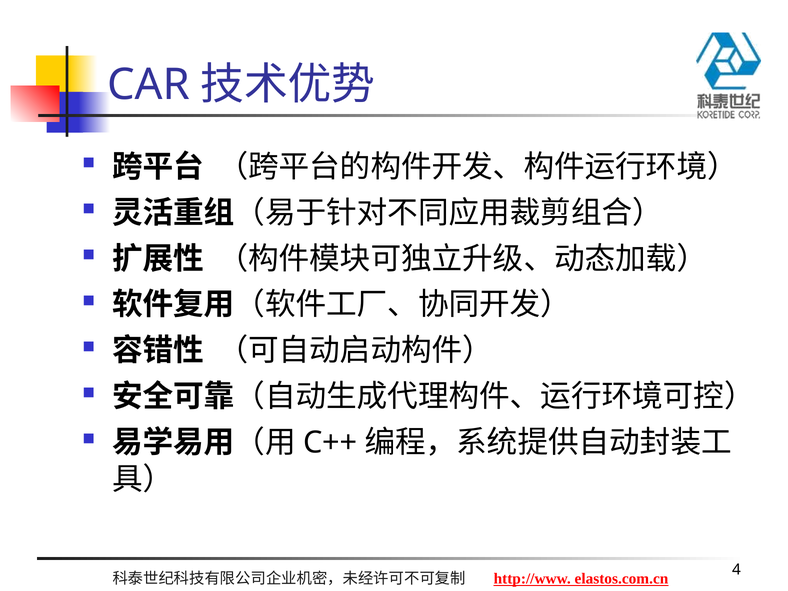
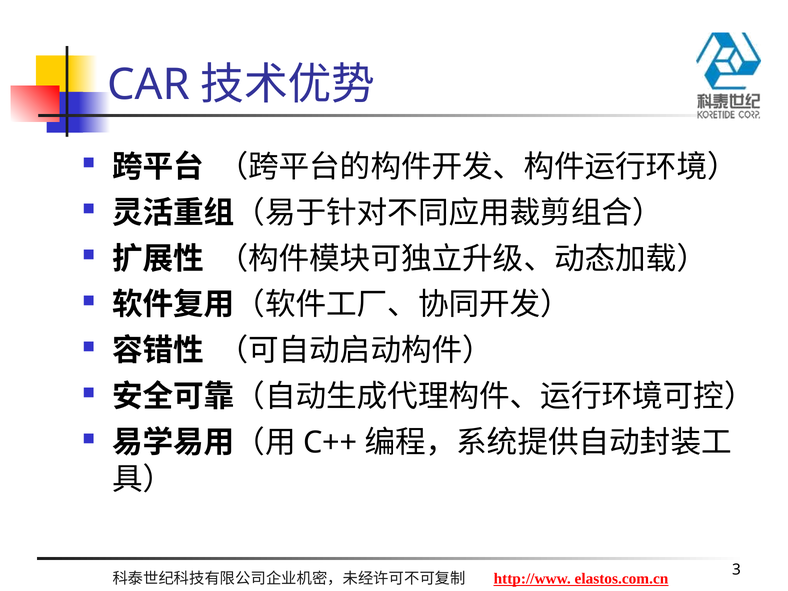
4: 4 -> 3 (736, 570)
